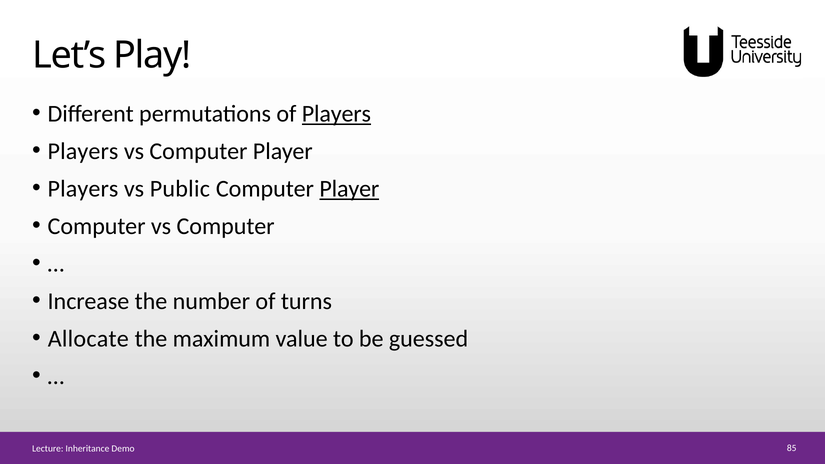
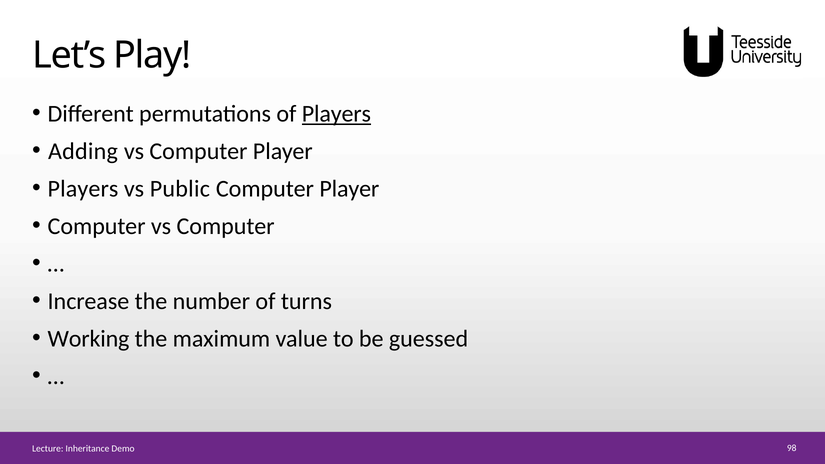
Players: Players -> Adding (83, 151)
Player underline: present -> none (349, 189)
Allocate: Allocate -> Working (89, 339)
85: 85 -> 98 (792, 448)
